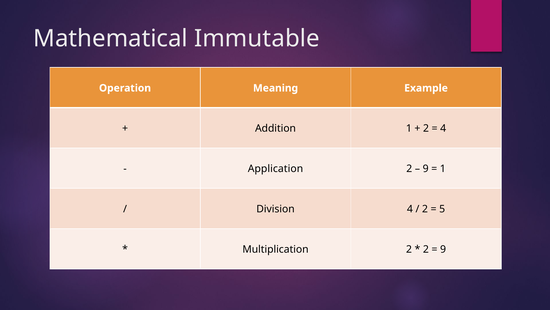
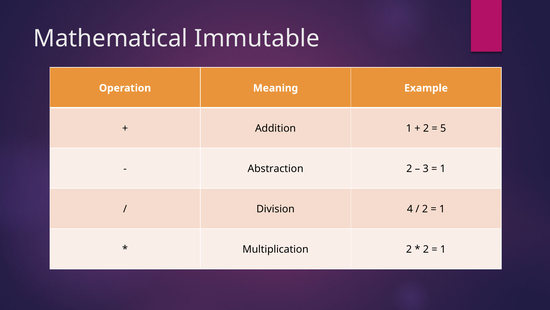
4: 4 -> 5 (443, 128)
Application: Application -> Abstraction (276, 168)
9: 9 -> 3 (426, 168)
5: 5 -> 1 (442, 209)
9: 9 -> 1 (443, 249)
